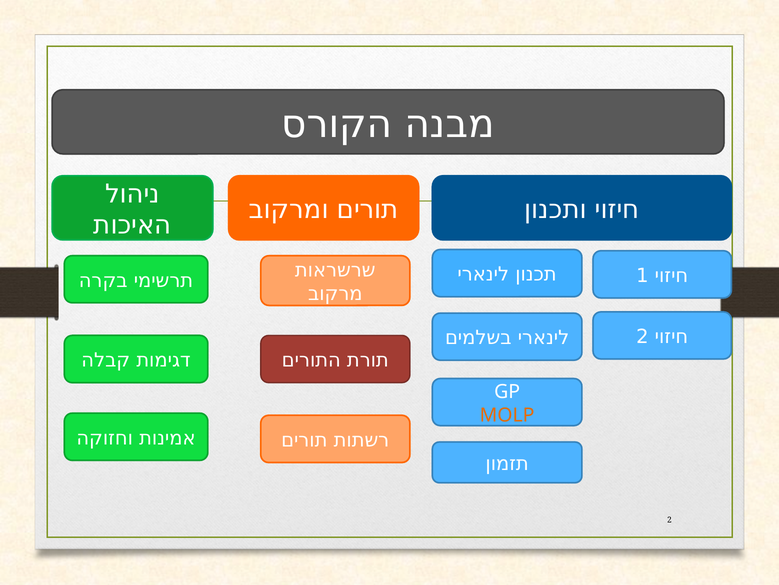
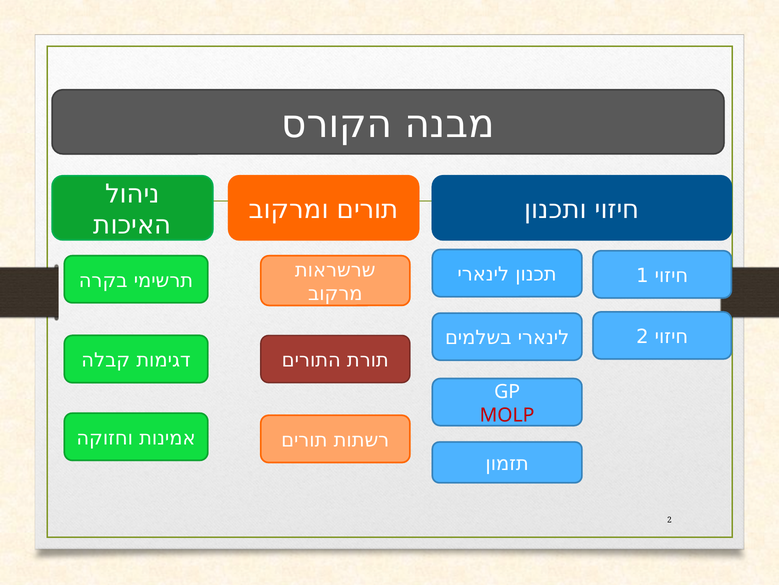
MOLP colour: orange -> red (507, 415)
